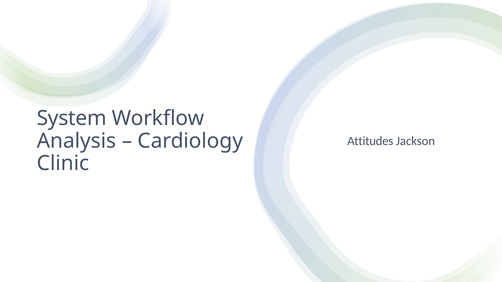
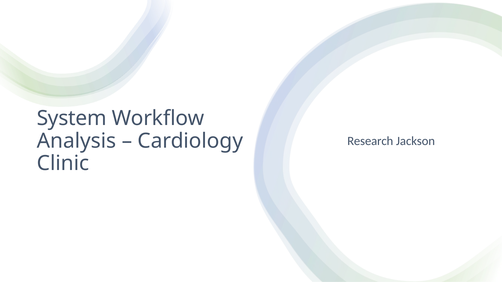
Attitudes: Attitudes -> Research (370, 141)
